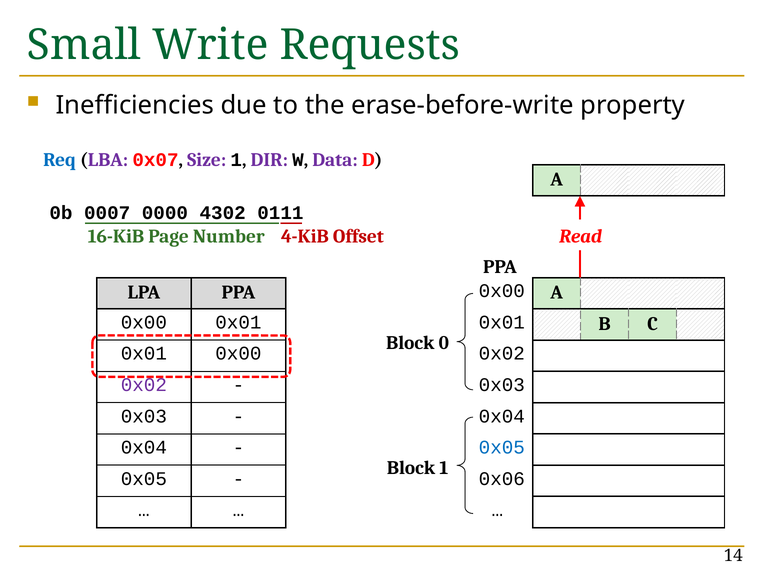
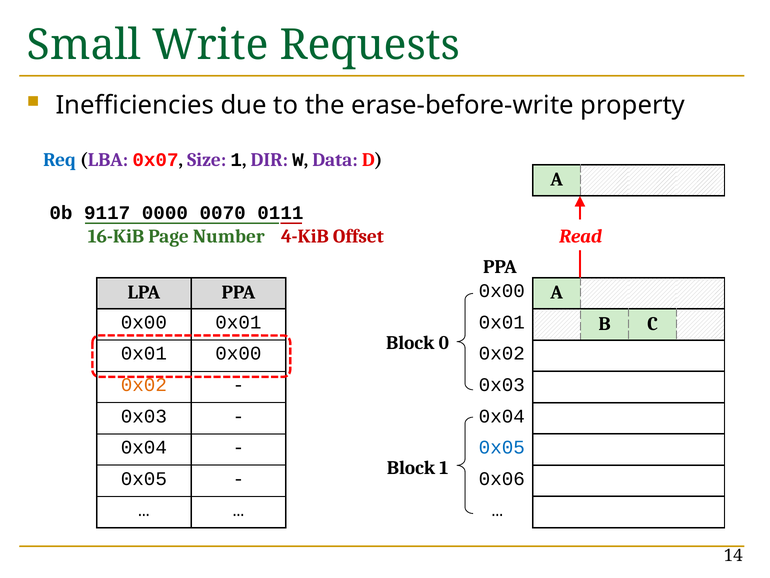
0007: 0007 -> 9117 (107, 213)
4302: 4302 -> 0070 (223, 213)
0x02 colour: purple -> orange (144, 385)
